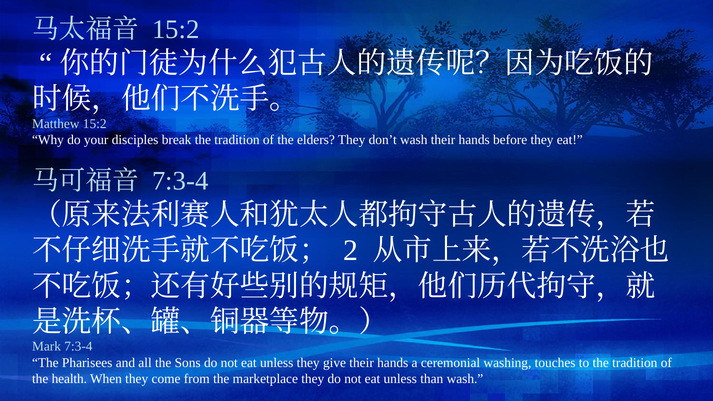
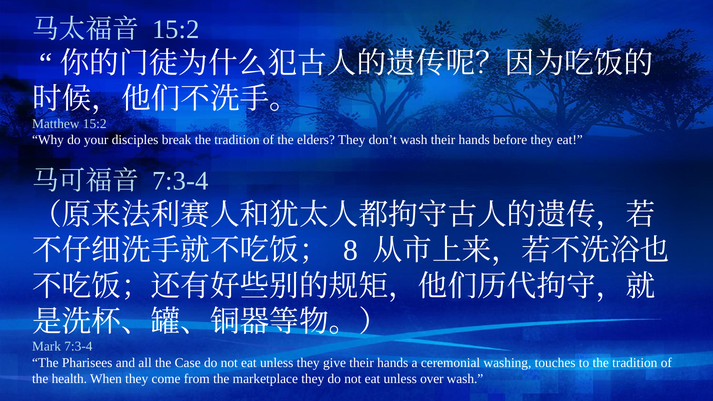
2: 2 -> 8 (351, 251)
Sons: Sons -> Case (188, 363)
than: than -> over (432, 379)
